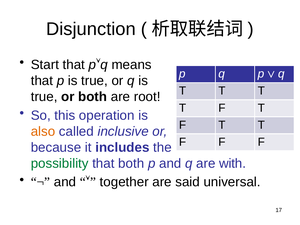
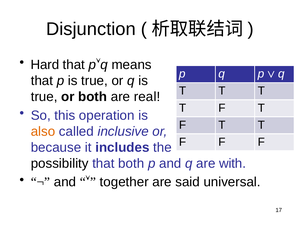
Start: Start -> Hard (45, 65)
root: root -> real (147, 97)
possibility colour: green -> black (60, 163)
